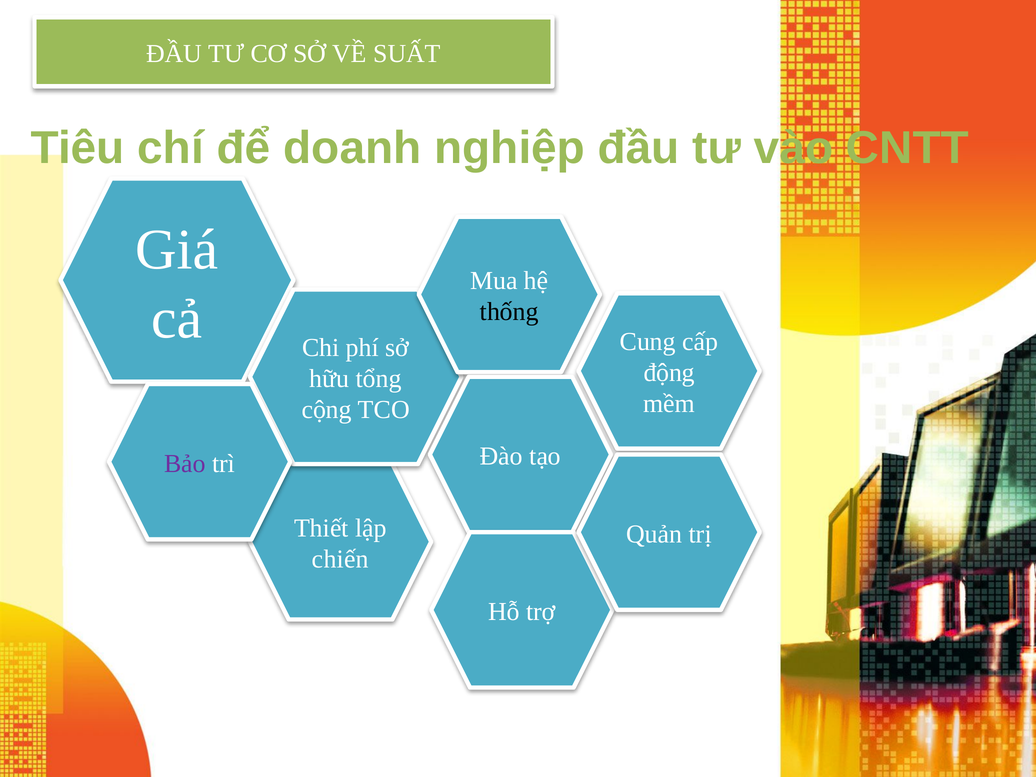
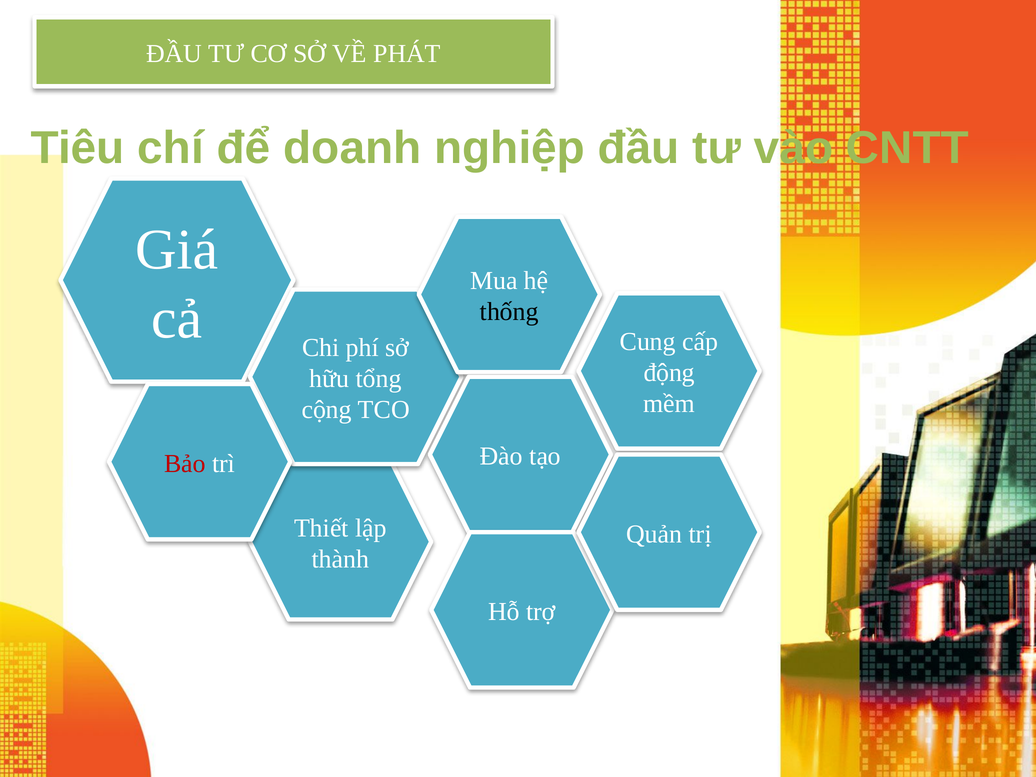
SUẤT: SUẤT -> PHÁT (407, 54)
Bảo colour: purple -> red (185, 463)
chiến: chiến -> thành (340, 559)
